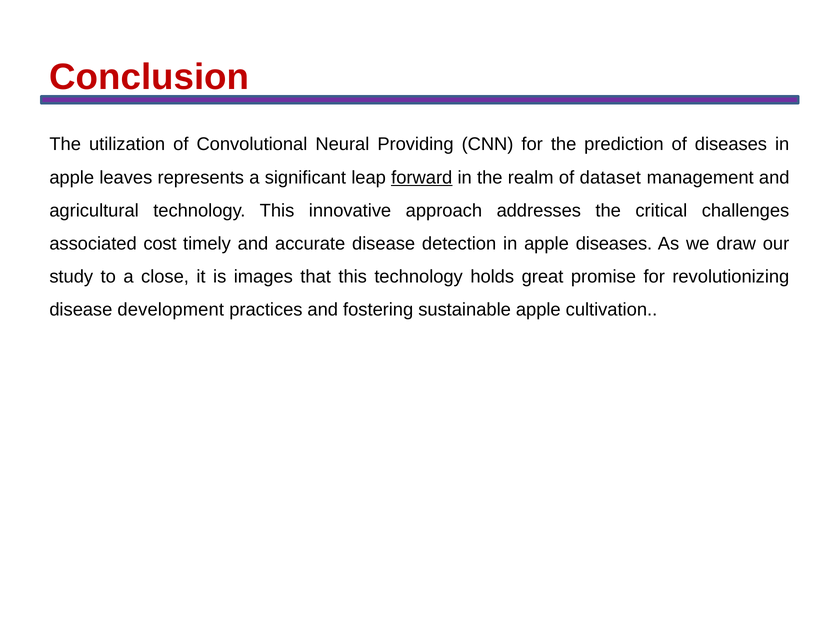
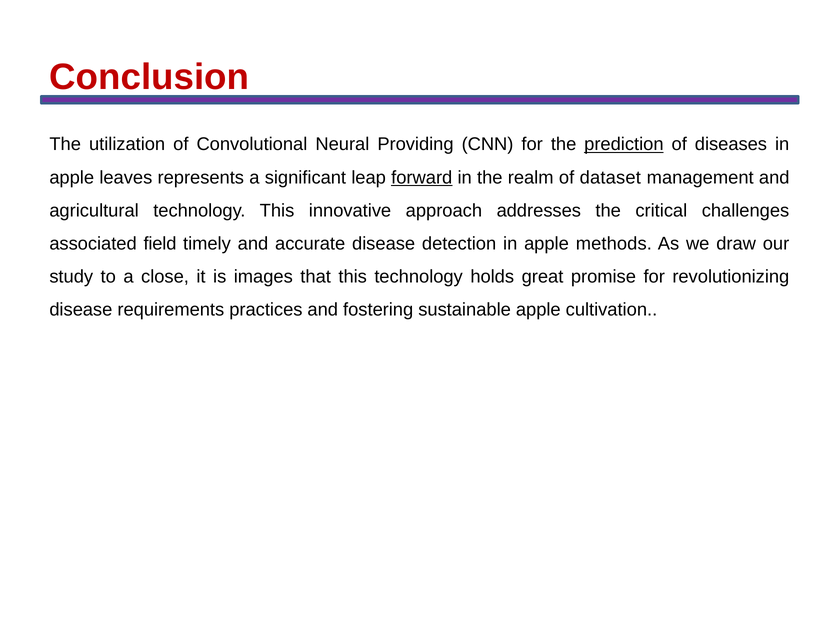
prediction underline: none -> present (624, 144)
cost: cost -> field (160, 243)
apple diseases: diseases -> methods (614, 243)
development: development -> requirements (171, 309)
